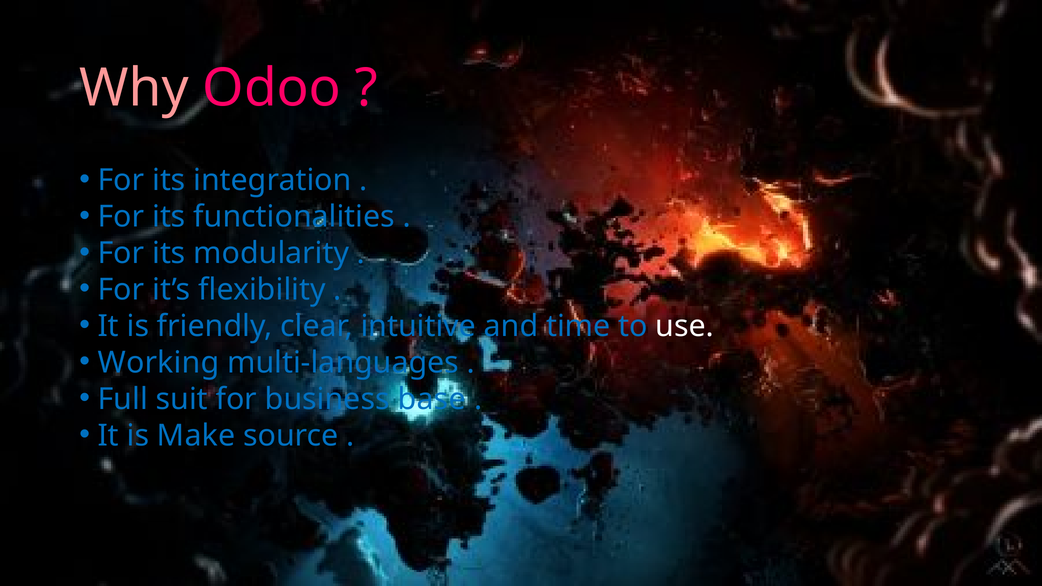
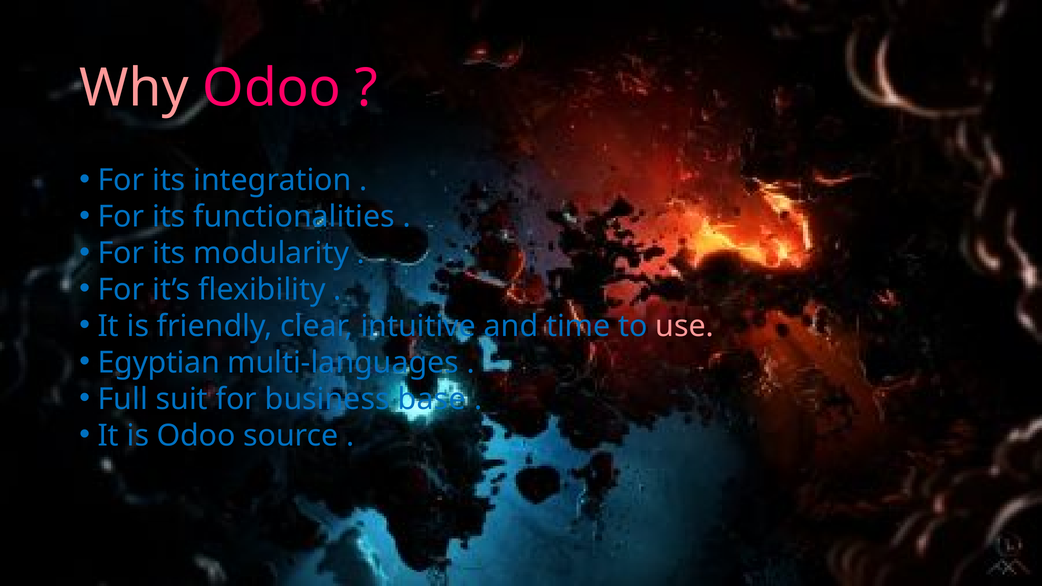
use colour: white -> pink (685, 326)
Working: Working -> Egyptian (159, 363)
is Make: Make -> Odoo (196, 436)
